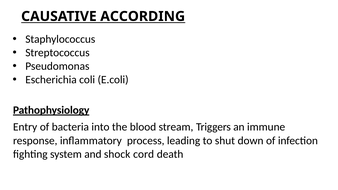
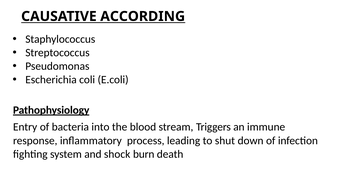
cord: cord -> burn (144, 154)
